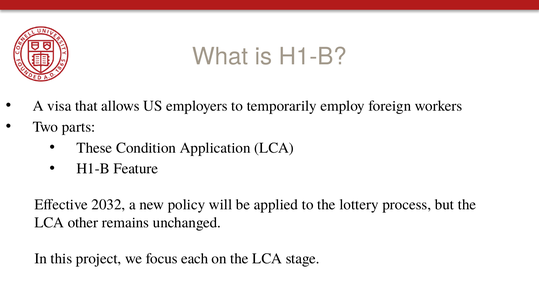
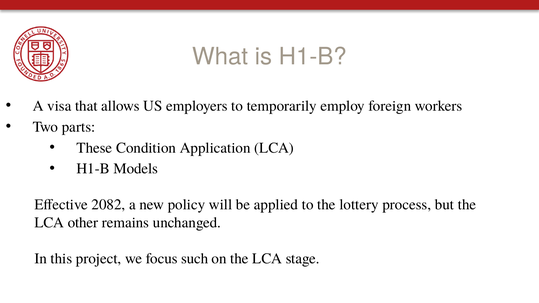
Feature: Feature -> Models (136, 169)
2032: 2032 -> 2082 (108, 205)
each: each -> such (195, 259)
